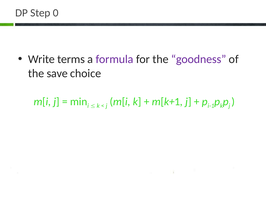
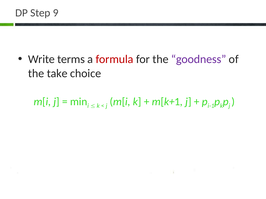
0: 0 -> 9 (56, 13)
formula colour: purple -> red (115, 59)
save: save -> take (57, 74)
